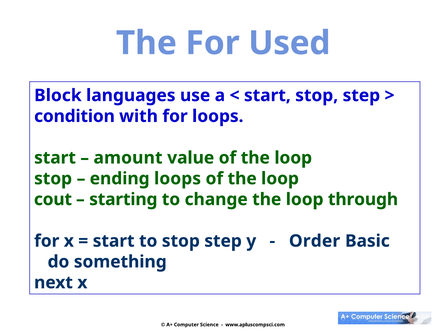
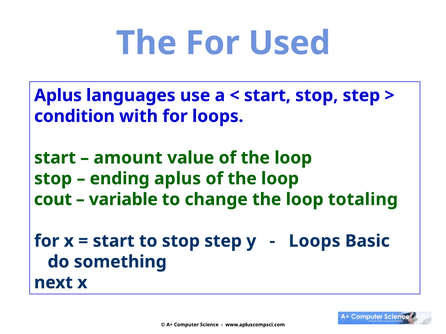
Block: Block -> Aplus (58, 96)
ending loops: loops -> aplus (178, 179)
starting: starting -> variable (123, 200)
through: through -> totaling (363, 200)
Order: Order -> Loops (315, 241)
